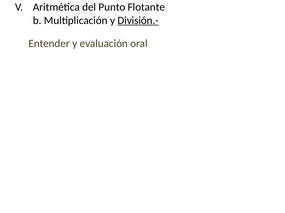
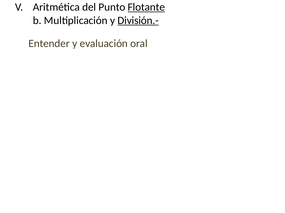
Flotante underline: none -> present (146, 7)
